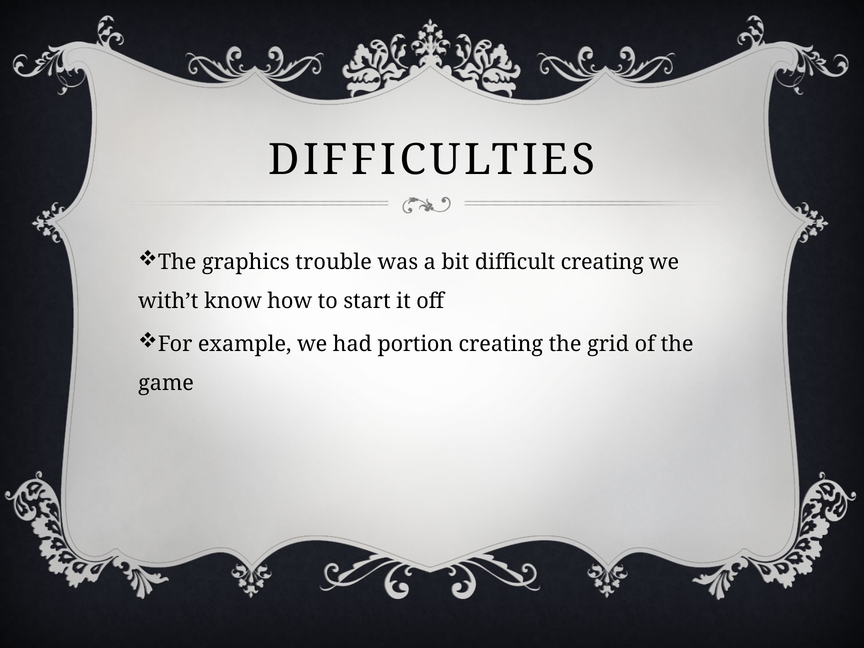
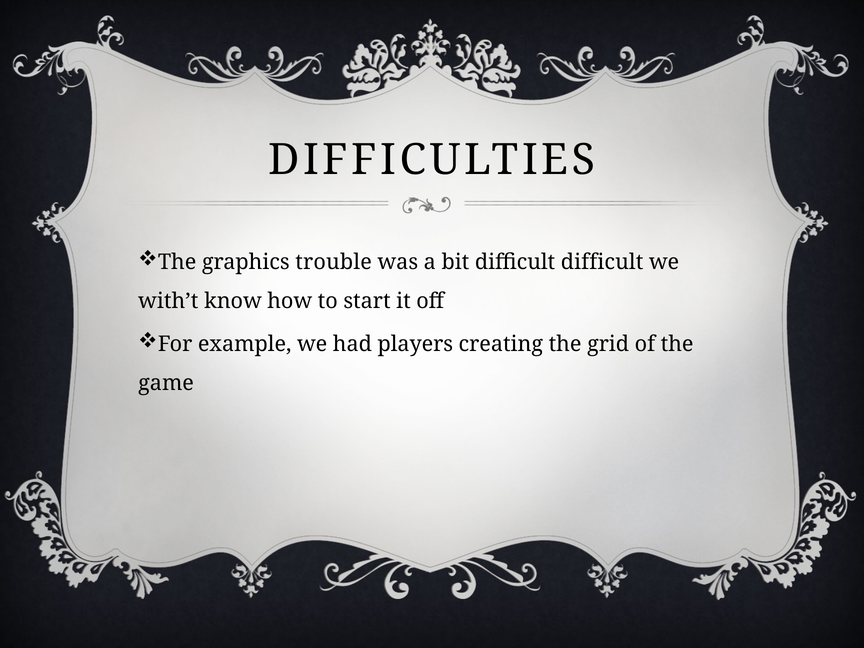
difficult creating: creating -> difficult (602, 262)
portion: portion -> players (415, 344)
